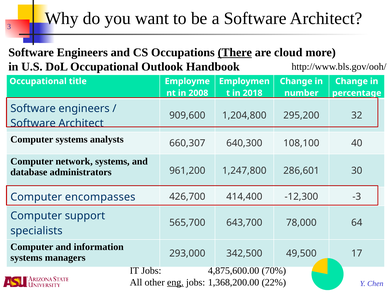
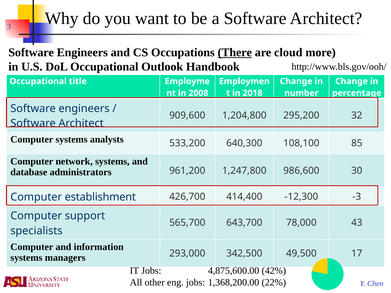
660,307: 660,307 -> 533,200 (187, 143)
40: 40 -> 85 (357, 143)
286,601: 286,601 -> 986,600 (301, 171)
encompasses: encompasses -> establishment (100, 197)
64: 64 -> 43 (357, 223)
70%: 70% -> 42% (274, 271)
eng underline: present -> none (175, 283)
